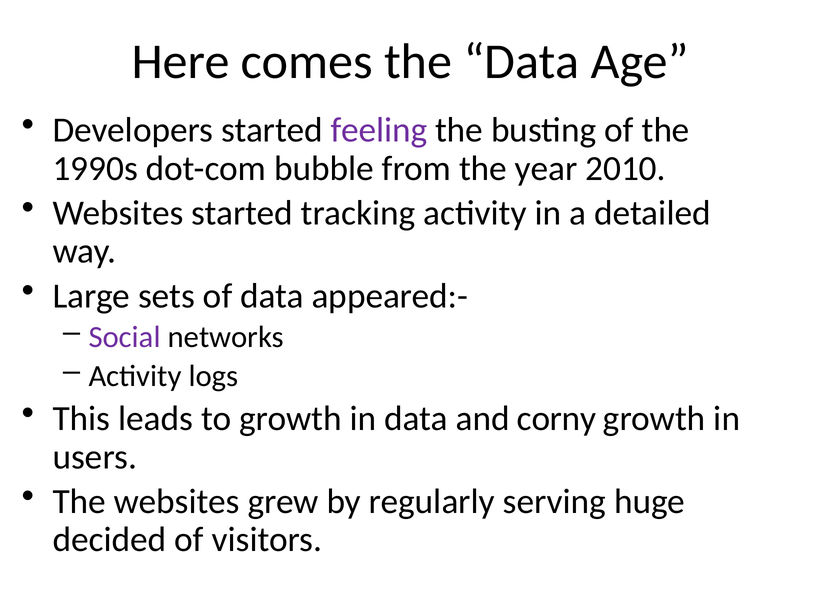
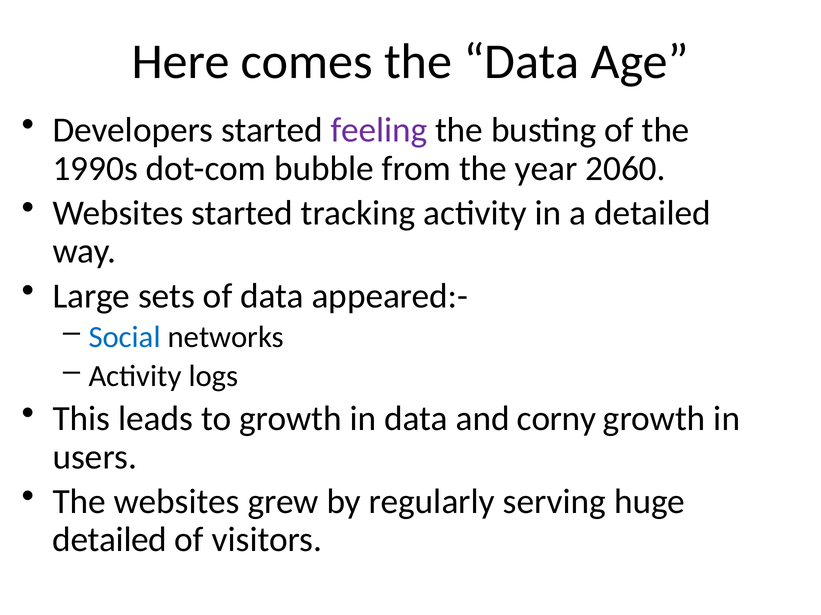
2010: 2010 -> 2060 (626, 169)
Social colour: purple -> blue (125, 337)
decided: decided -> detailed (110, 540)
